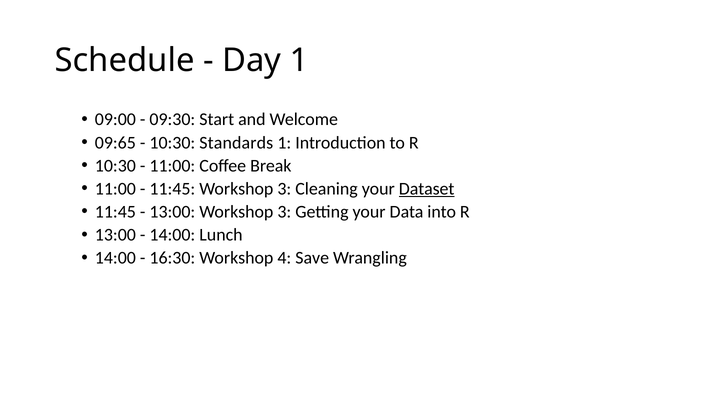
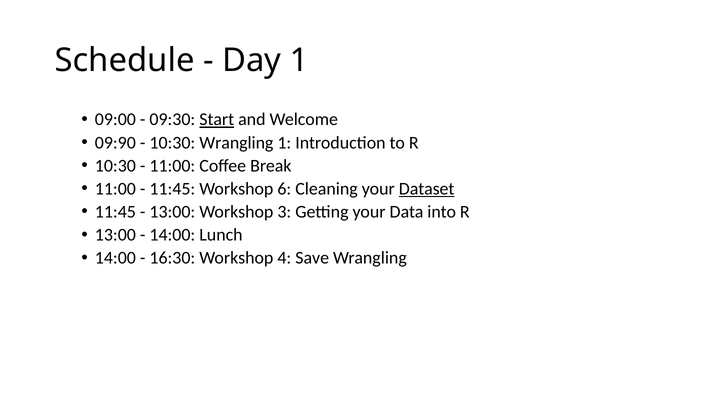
Start underline: none -> present (217, 119)
09:65: 09:65 -> 09:90 (115, 143)
10:30 Standards: Standards -> Wrangling (236, 143)
11:45 Workshop 3: 3 -> 6 (284, 189)
